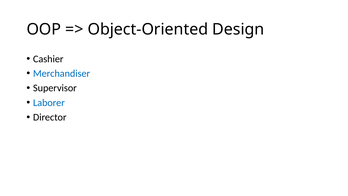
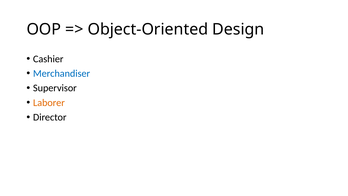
Laborer colour: blue -> orange (49, 103)
